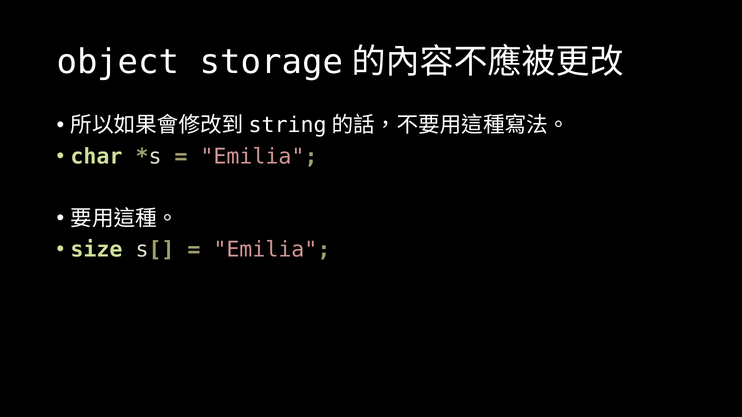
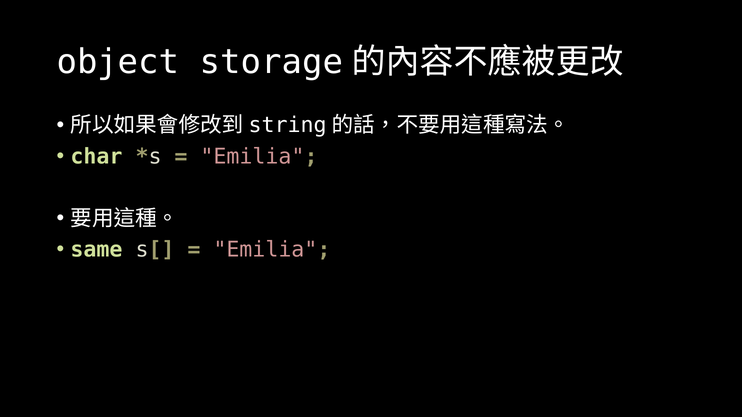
size: size -> same (96, 250)
